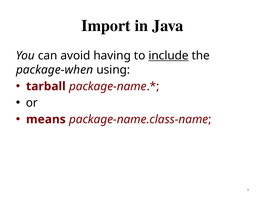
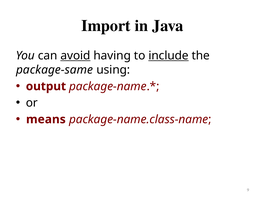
avoid underline: none -> present (75, 56)
package-when: package-when -> package-same (55, 70)
tarball: tarball -> output (46, 86)
